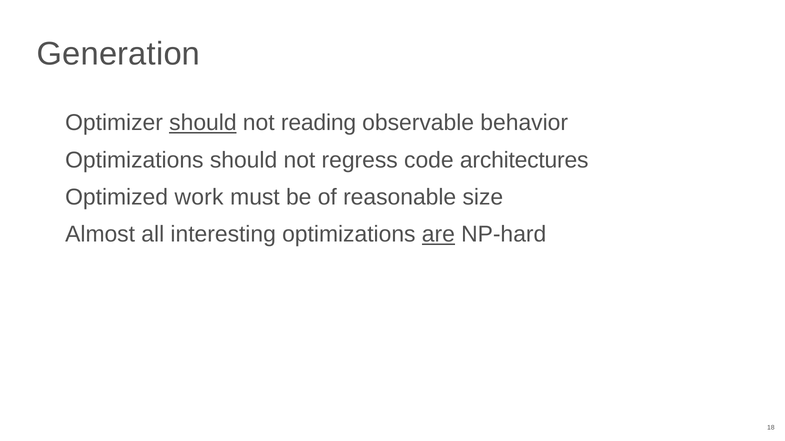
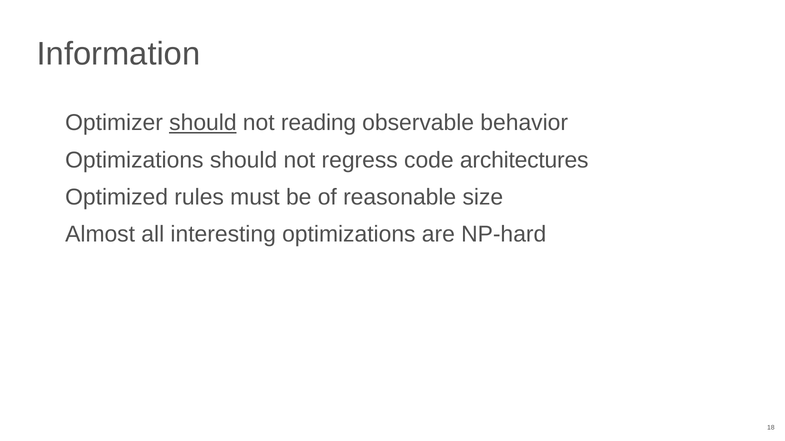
Generation: Generation -> Information (119, 54)
work: work -> rules (199, 197)
are underline: present -> none (438, 235)
